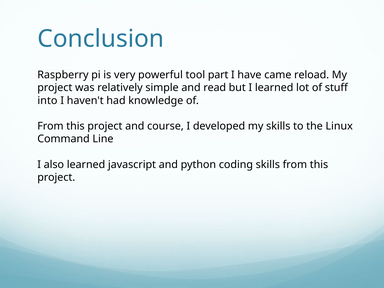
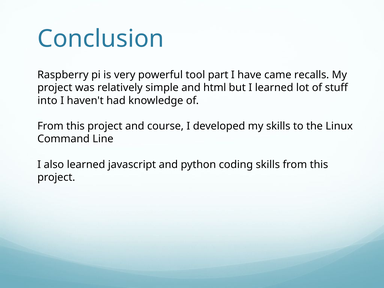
reload: reload -> recalls (312, 75)
read: read -> html (215, 88)
